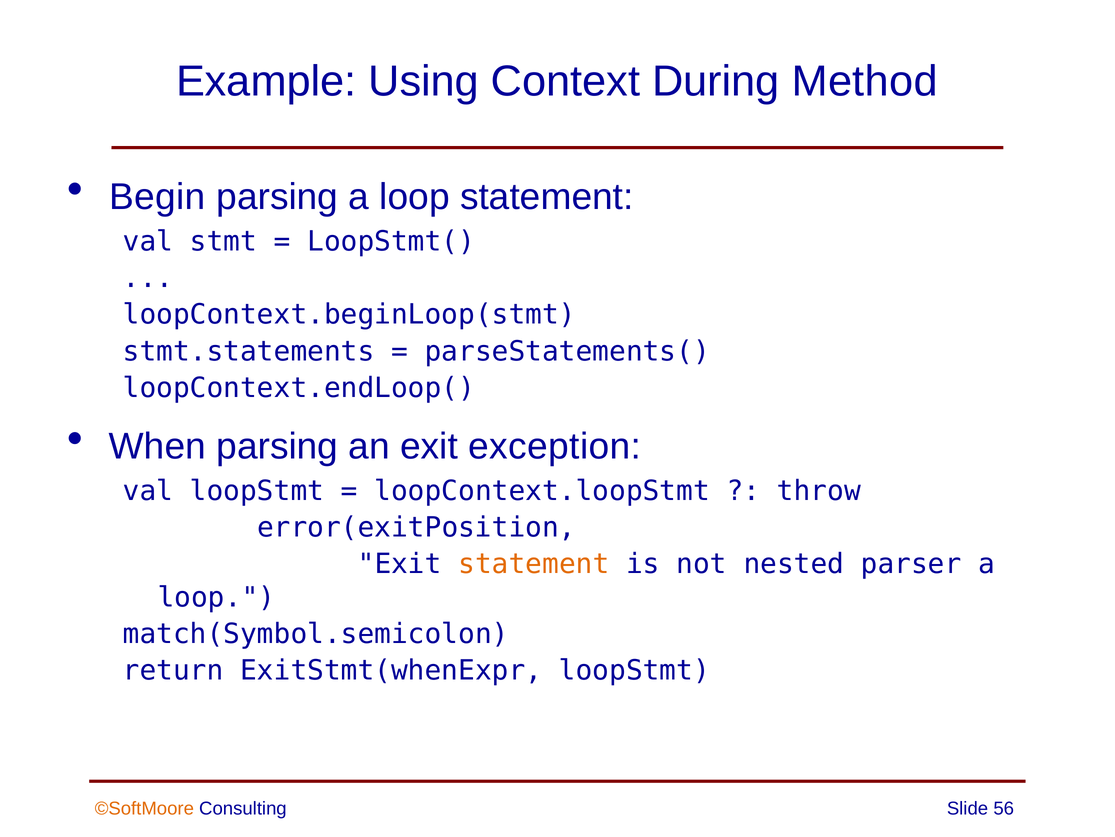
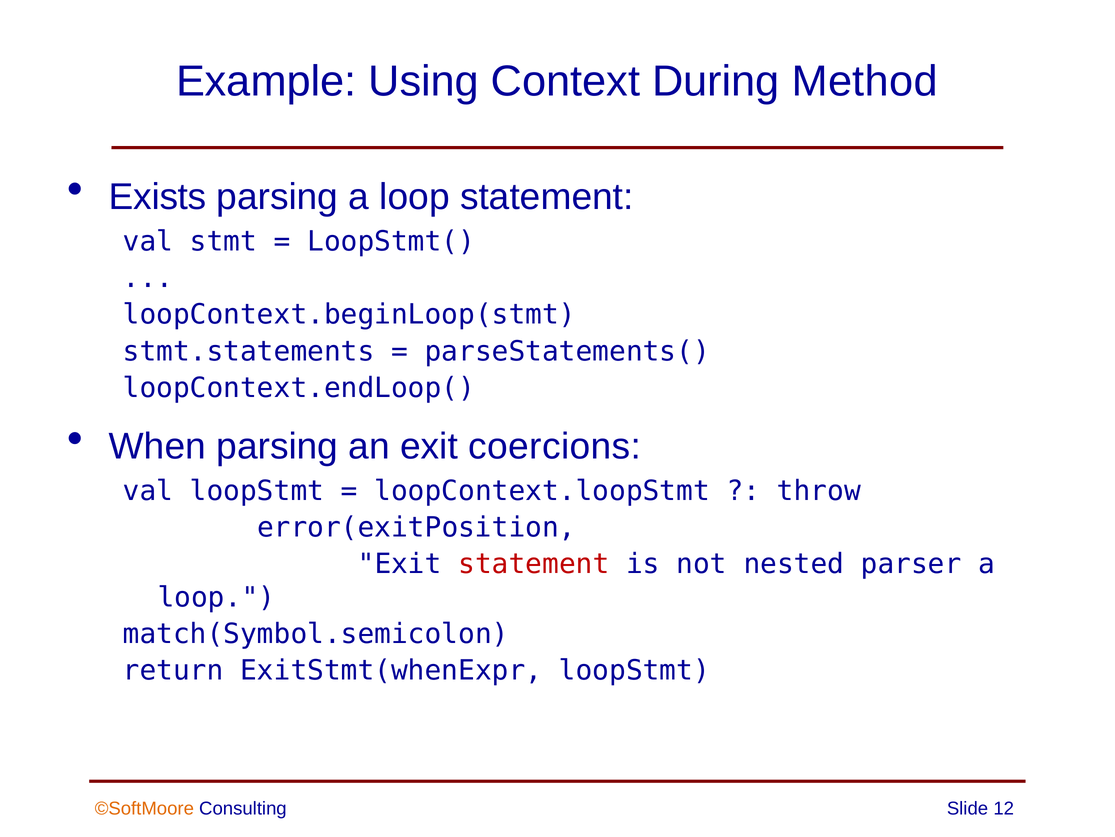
Begin: Begin -> Exists (158, 197)
exception: exception -> coercions (555, 446)
statement colour: orange -> red (534, 564)
56: 56 -> 12 (1004, 808)
